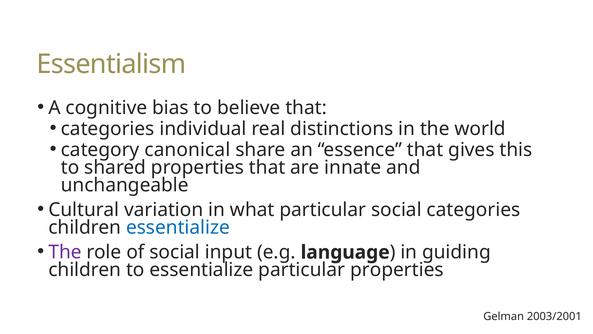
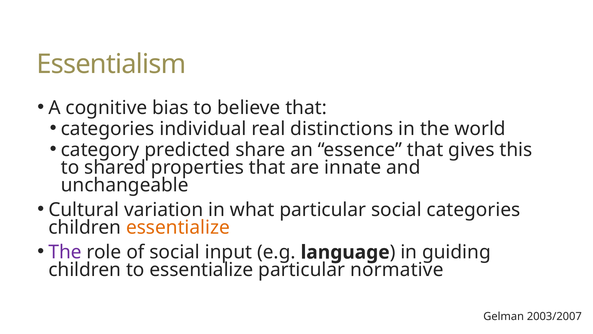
canonical: canonical -> predicted (187, 150)
essentialize colour: blue -> orange (178, 227)
particular properties: properties -> normative (397, 270)
2003/2001: 2003/2001 -> 2003/2007 (554, 316)
